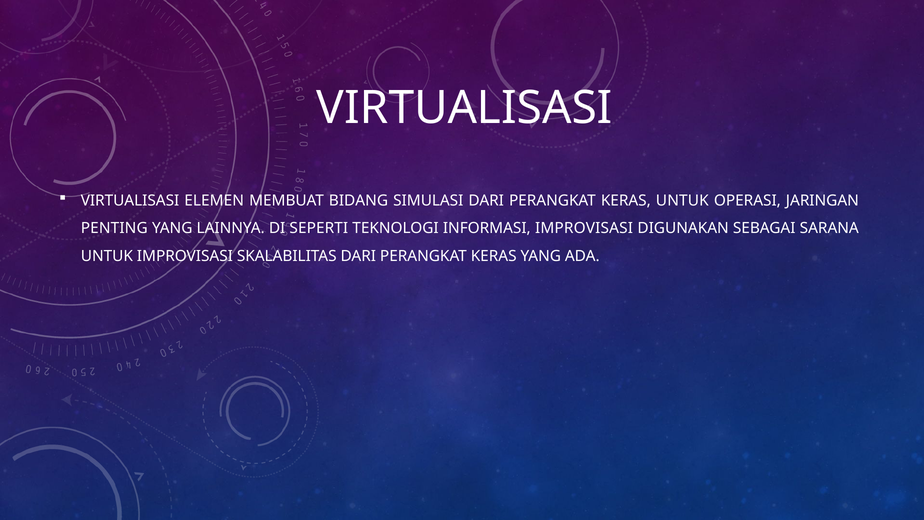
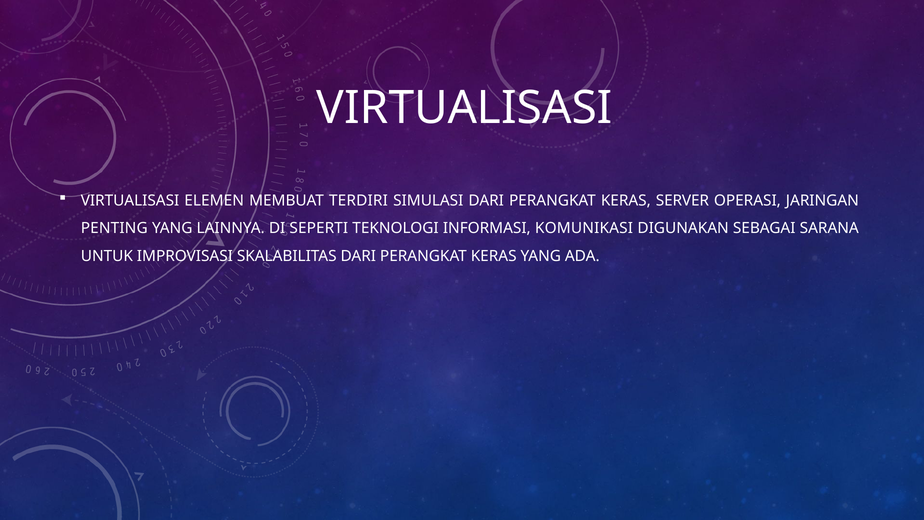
BIDANG: BIDANG -> TERDIRI (358, 201)
KERAS UNTUK: UNTUK -> SERVER (682, 201)
INFORMASI IMPROVISASI: IMPROVISASI -> KOMUNIKASI (584, 228)
